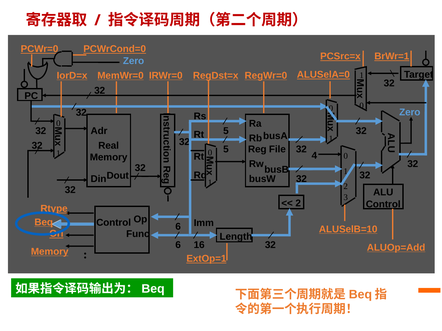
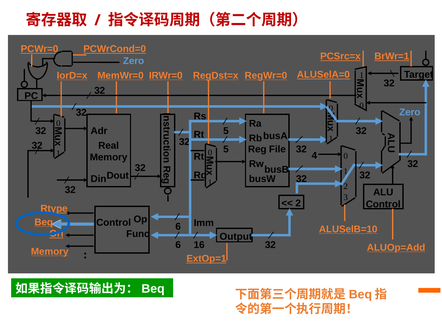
Length: Length -> Output (236, 237)
